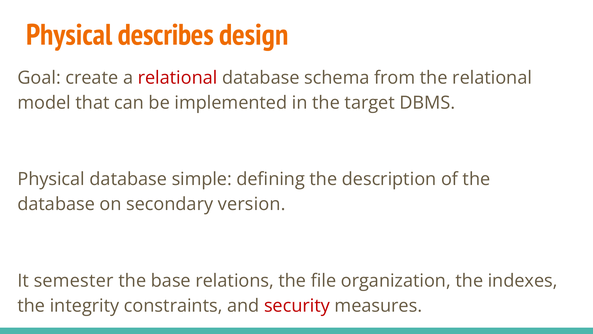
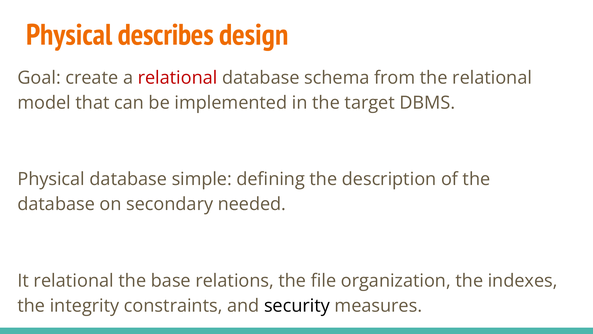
version: version -> needed (252, 204)
It semester: semester -> relational (74, 280)
security colour: red -> black (297, 305)
